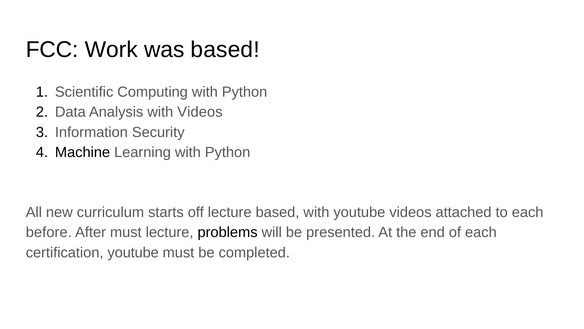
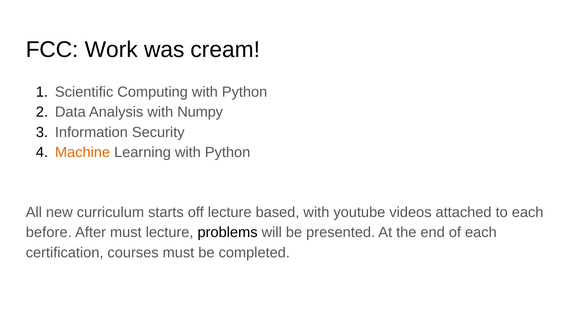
was based: based -> cream (225, 49)
with Videos: Videos -> Numpy (200, 112)
Machine colour: black -> orange (83, 152)
certification youtube: youtube -> courses (133, 252)
